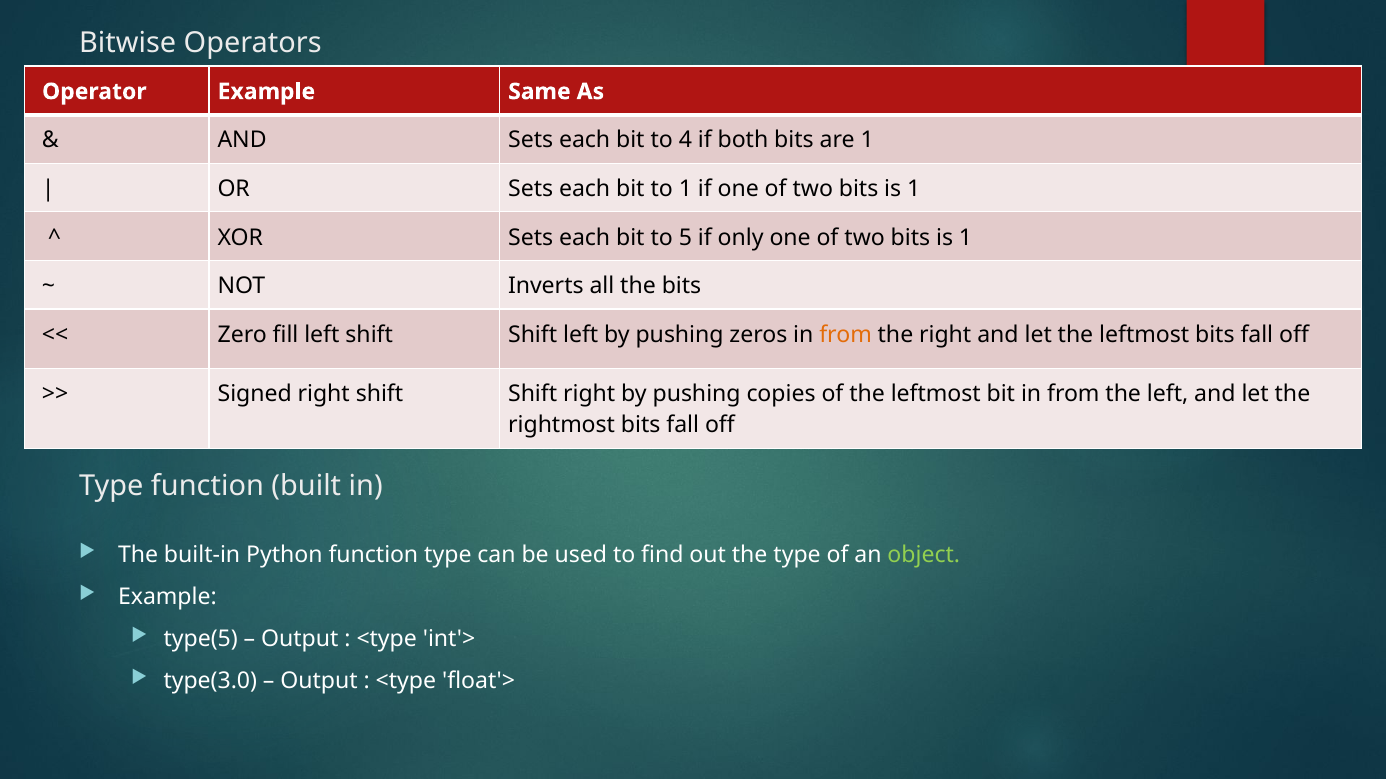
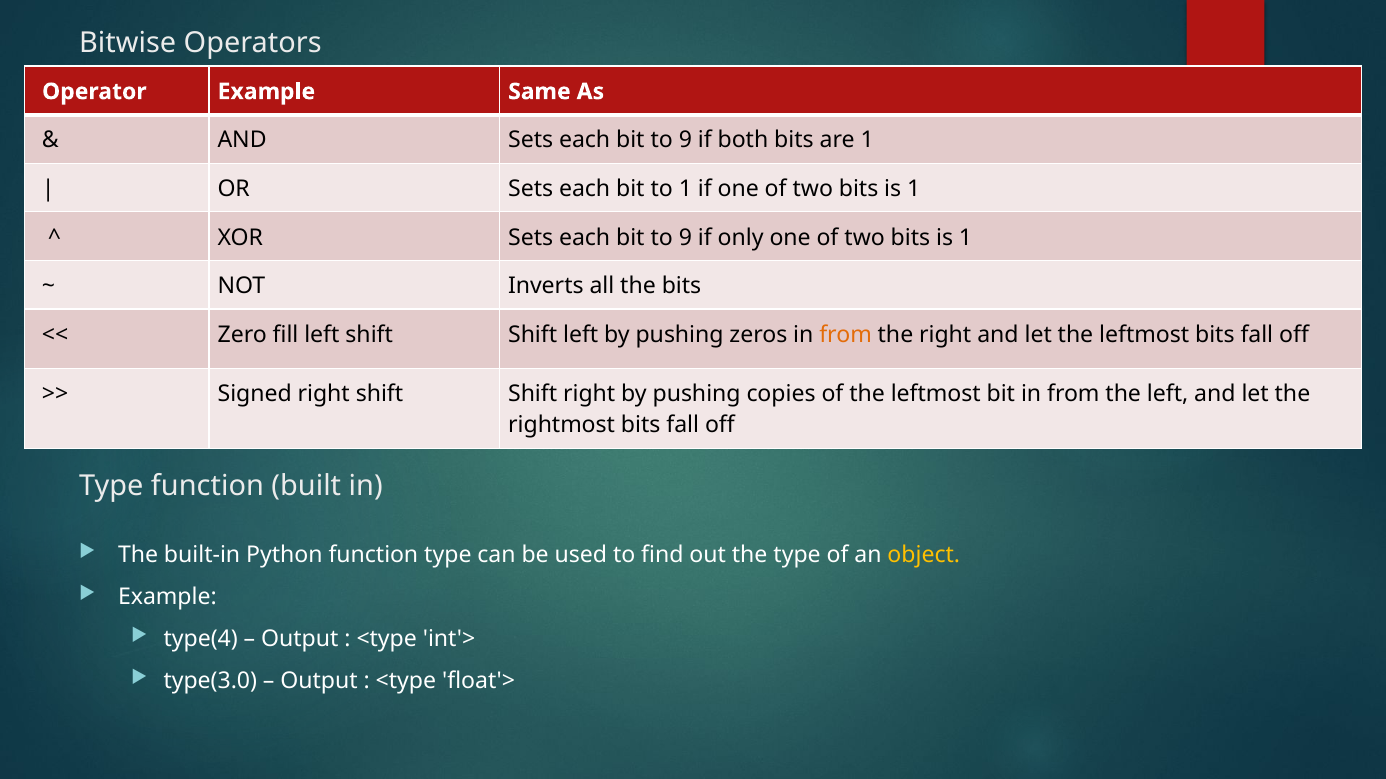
4: 4 -> 9 (685, 140)
5: 5 -> 9 (685, 238)
object colour: light green -> yellow (924, 555)
type(5: type(5 -> type(4 (201, 639)
